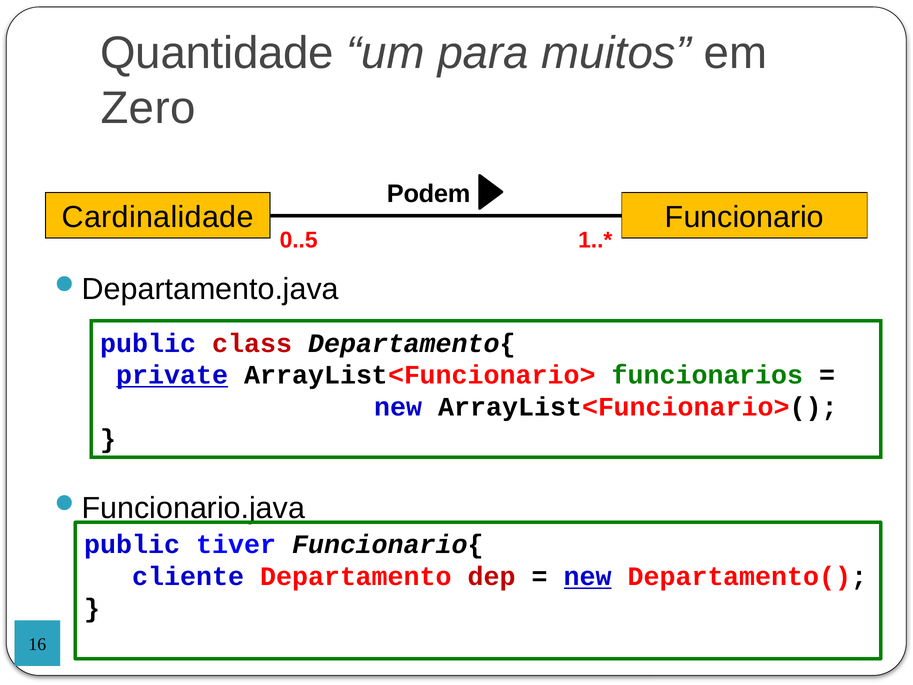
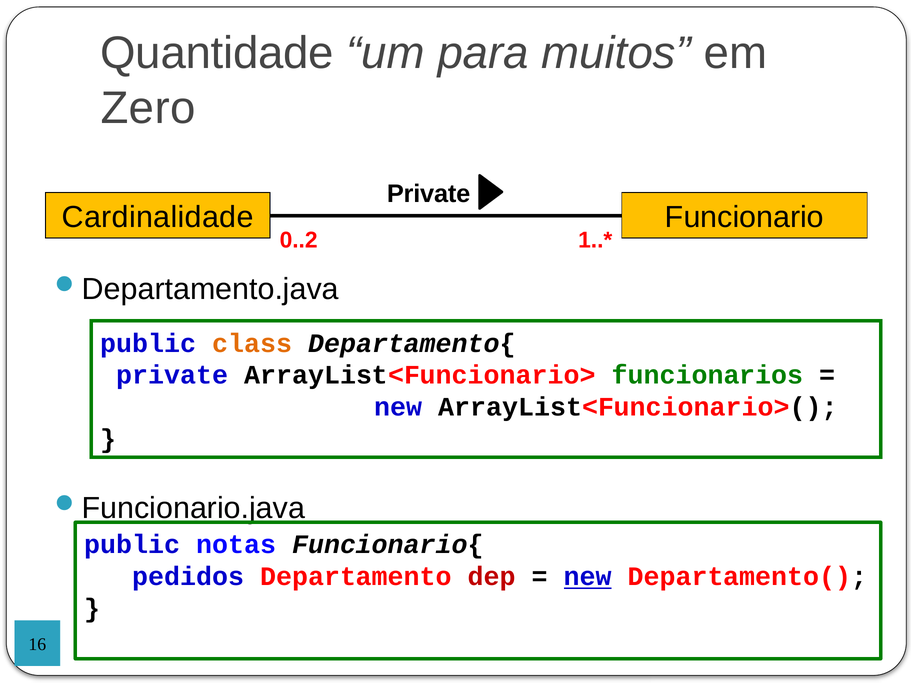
Podem: Podem -> Private (429, 194)
0..5: 0..5 -> 0..2 (299, 240)
class colour: red -> orange (252, 343)
private underline: present -> none (172, 375)
tiver: tiver -> notas (236, 544)
cliente: cliente -> pedidos (188, 576)
